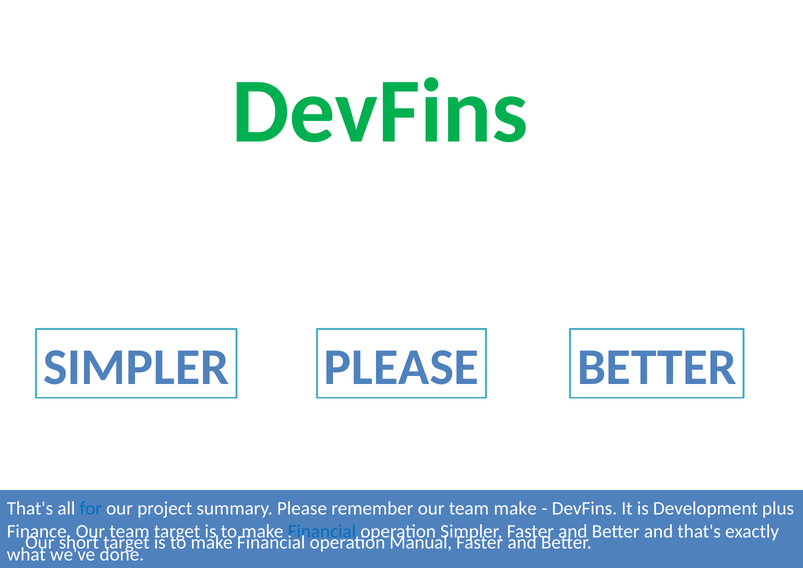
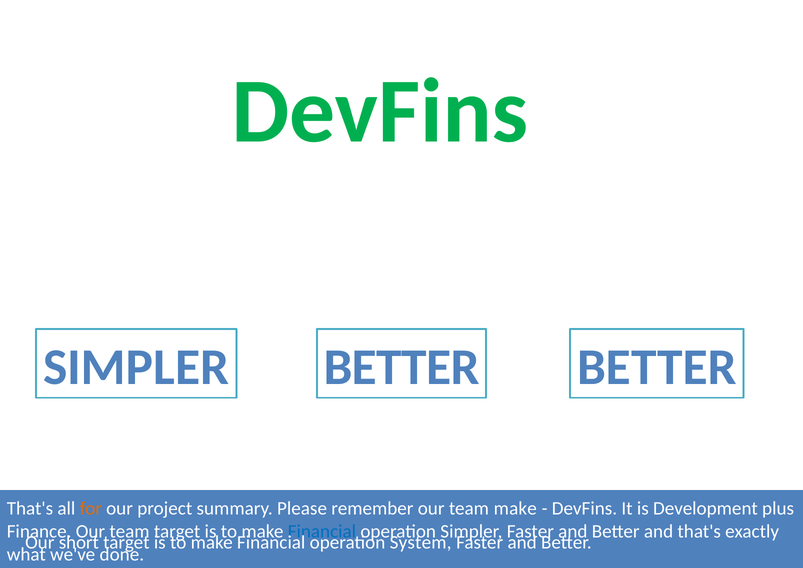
SIMPLER PLEASE: PLEASE -> BETTER (402, 367)
for colour: blue -> orange (91, 509)
Manual: Manual -> System (421, 543)
